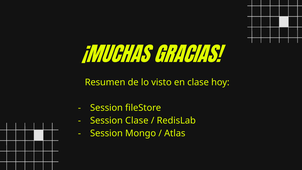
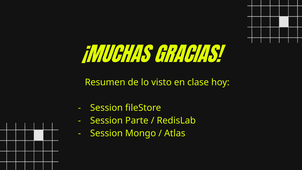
Session Clase: Clase -> Parte (137, 121)
